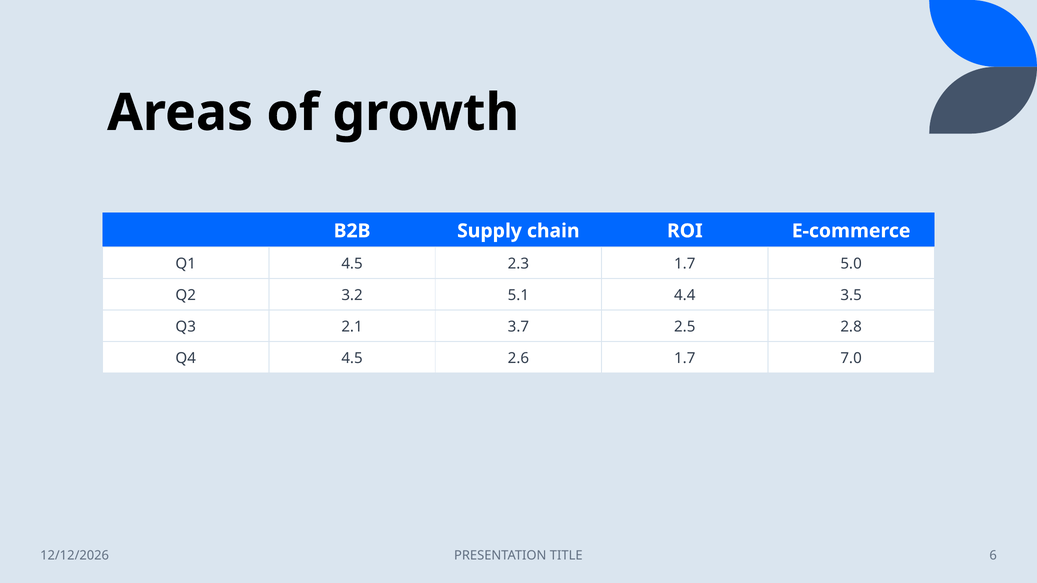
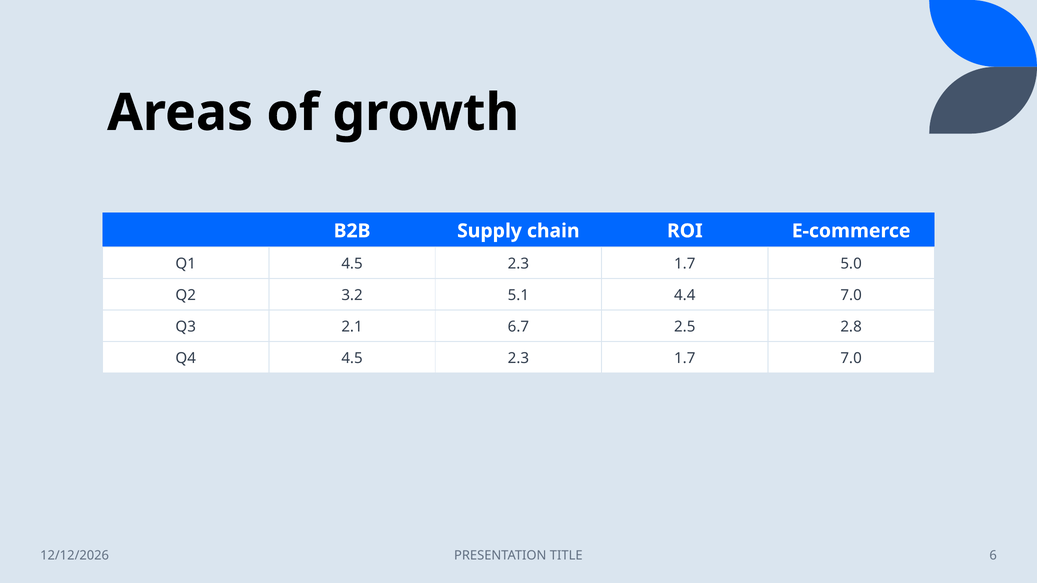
4.4 3.5: 3.5 -> 7.0 (851, 295)
3.7: 3.7 -> 6.7 (518, 327)
Q4 4.5 2.6: 2.6 -> 2.3 (518, 358)
